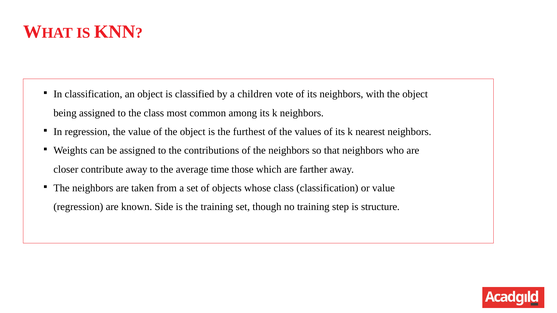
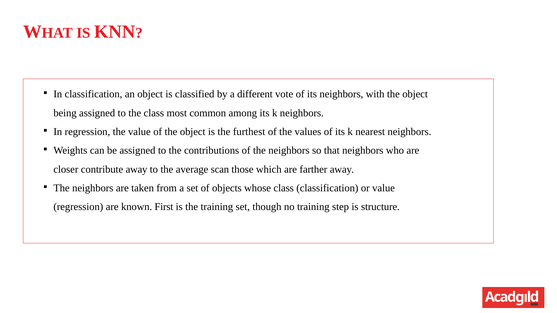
children: children -> different (255, 94)
time: time -> scan (220, 169)
Side: Side -> First (164, 207)
